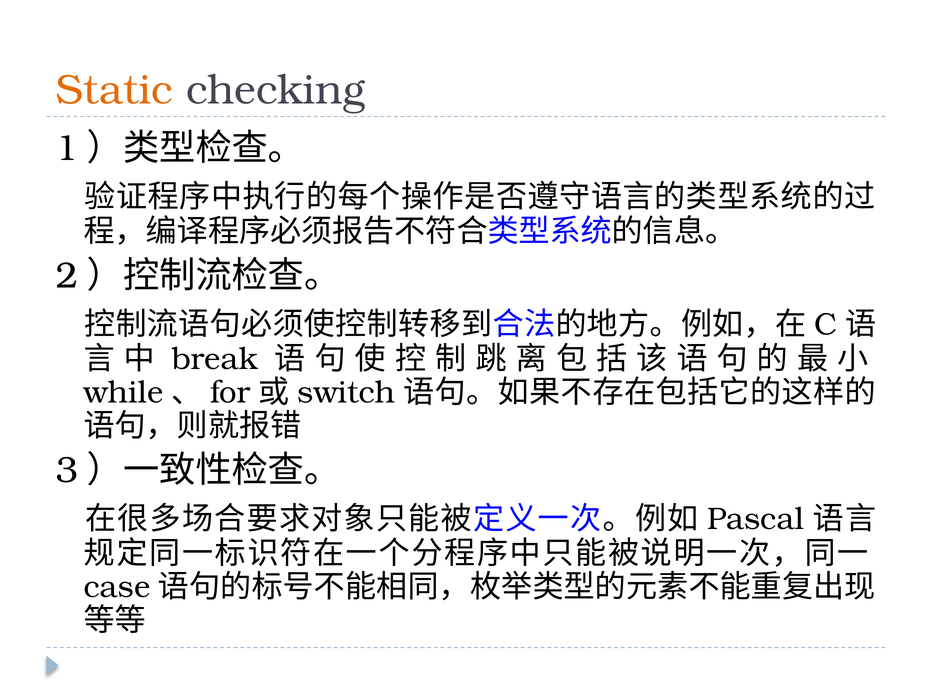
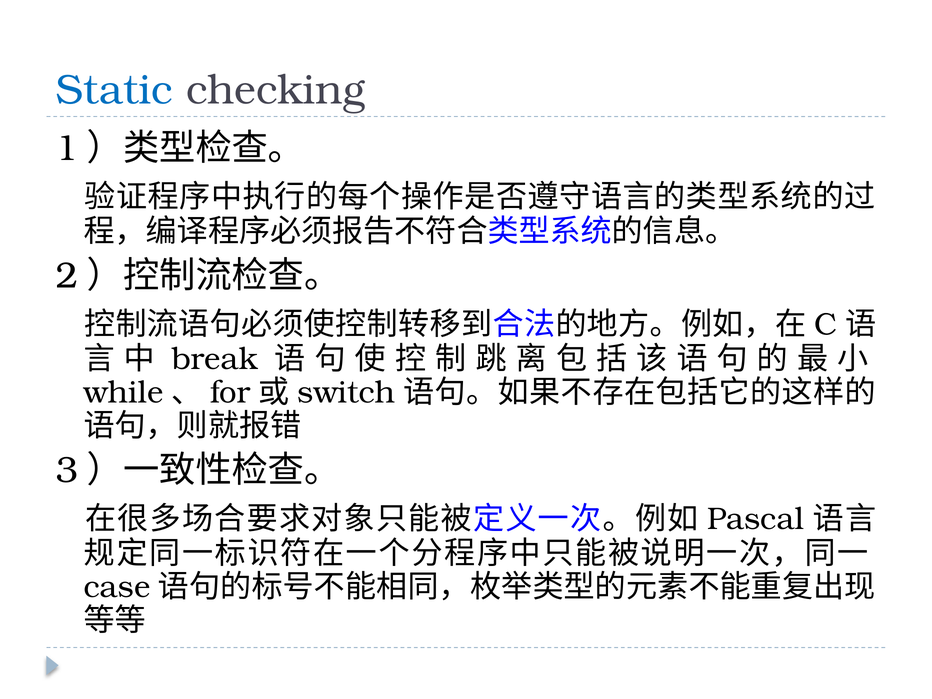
Static colour: orange -> blue (114, 90)
